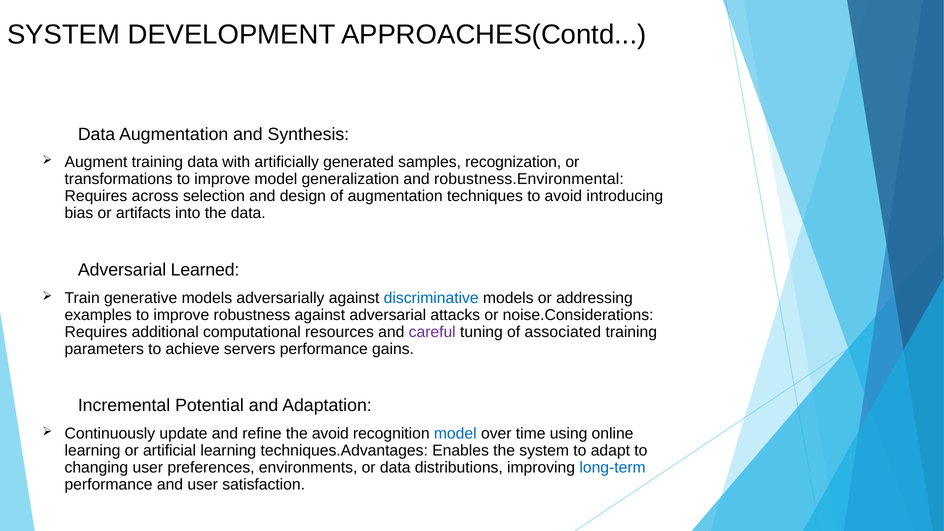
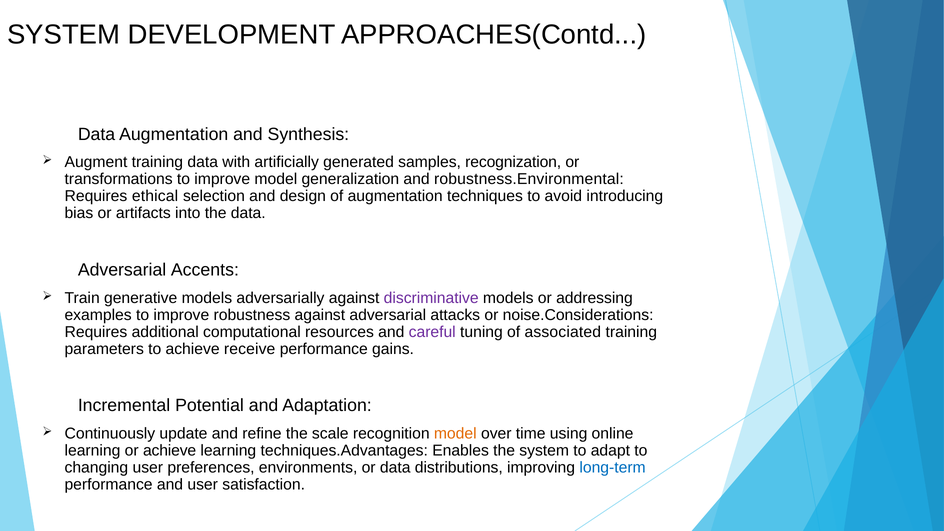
across: across -> ethical (155, 196)
Learned: Learned -> Accents (205, 270)
discriminative colour: blue -> purple (431, 298)
servers: servers -> receive (250, 349)
the avoid: avoid -> scale (330, 434)
model colour: blue -> orange (455, 434)
or artificial: artificial -> achieve (170, 450)
